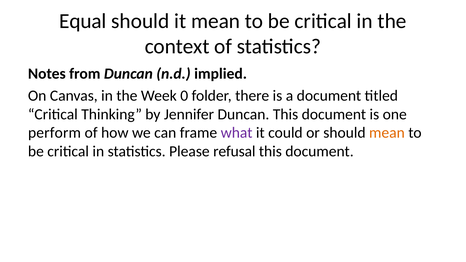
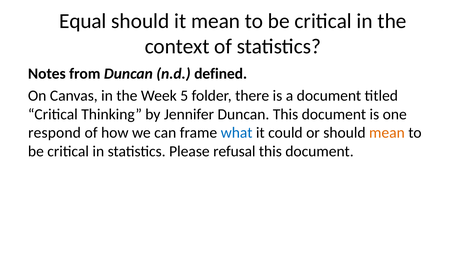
implied: implied -> defined (221, 74)
0: 0 -> 5 (184, 96)
perform: perform -> respond (54, 133)
what colour: purple -> blue (237, 133)
